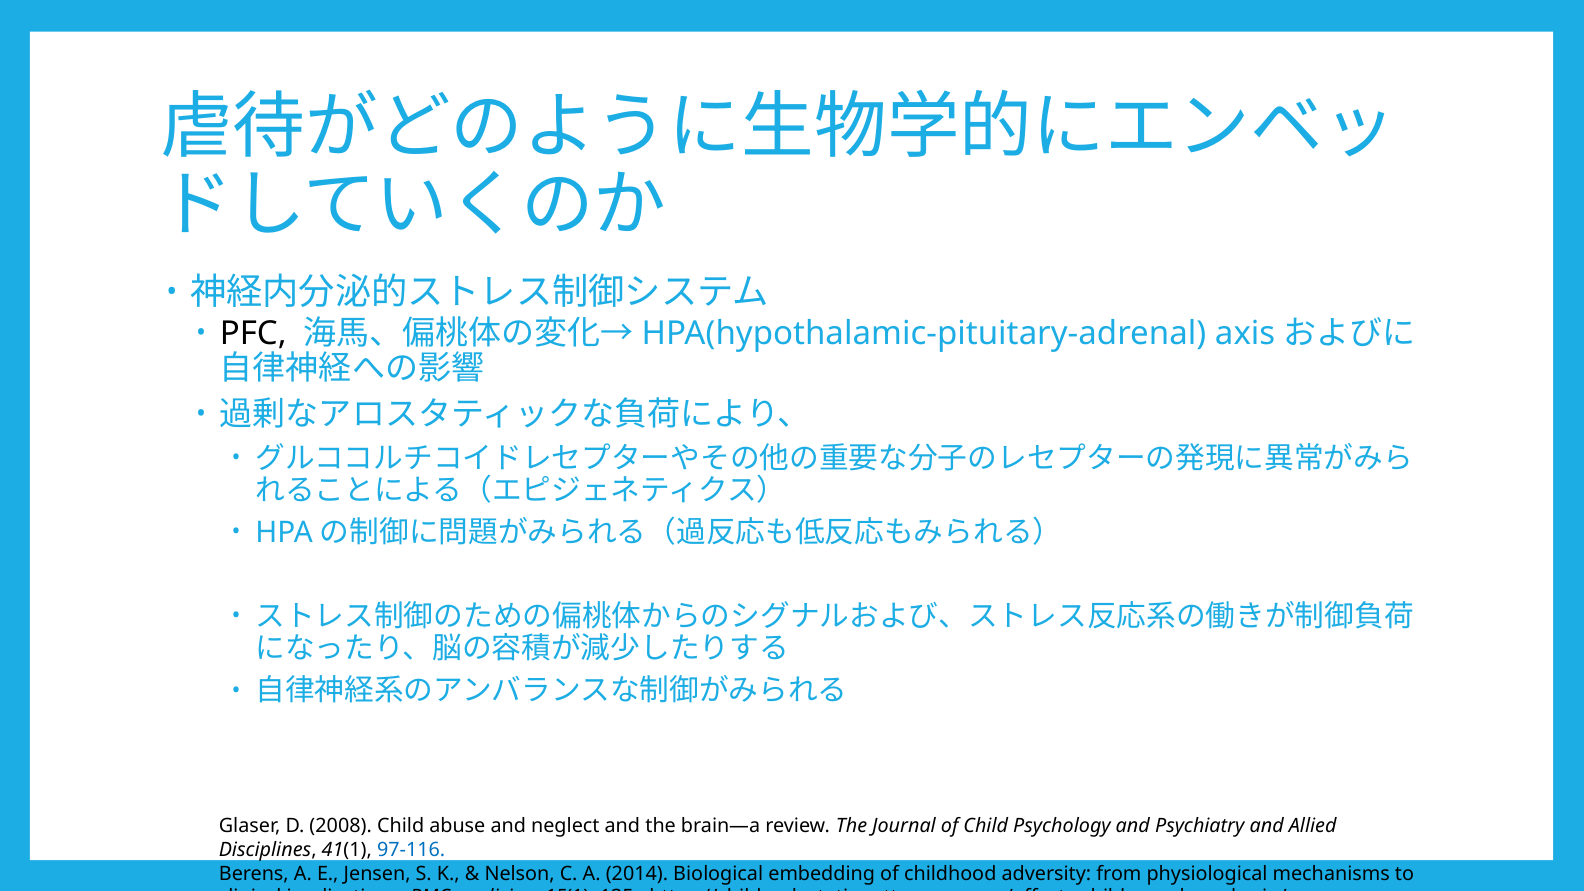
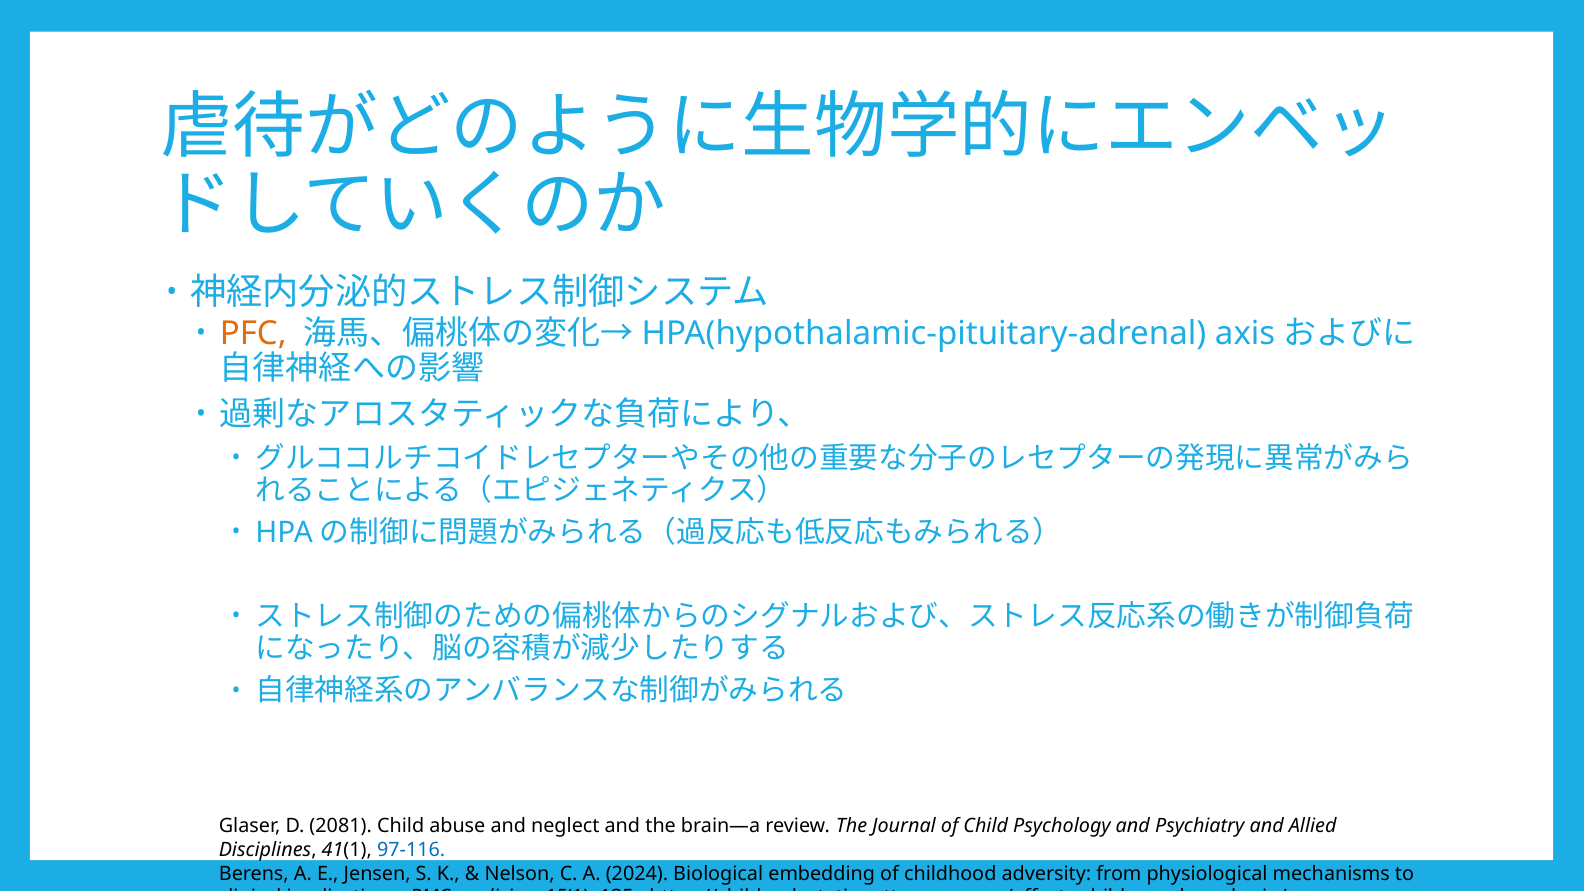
PFC colour: black -> orange (253, 333)
2008: 2008 -> 2081 (341, 826)
2014: 2014 -> 2024 (637, 874)
